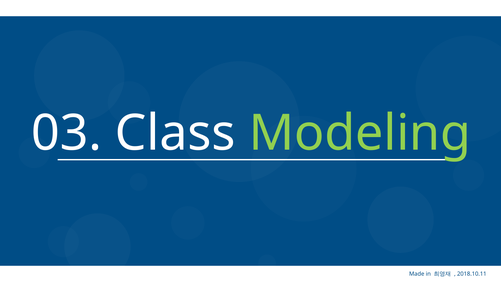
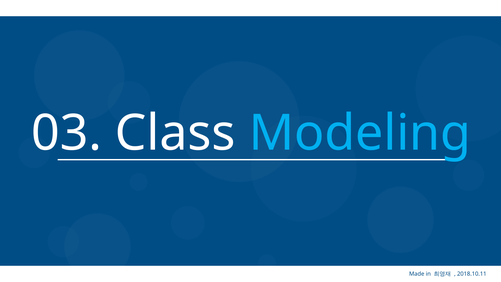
Modeling colour: light green -> light blue (360, 133)
